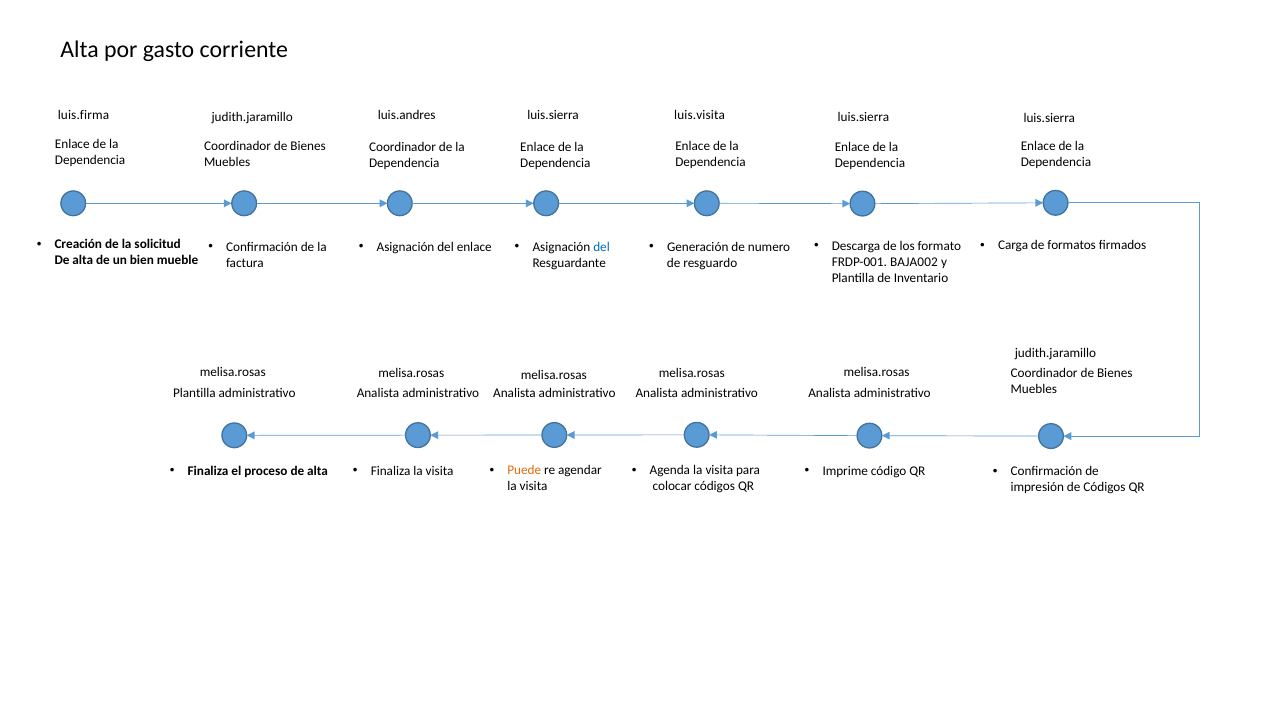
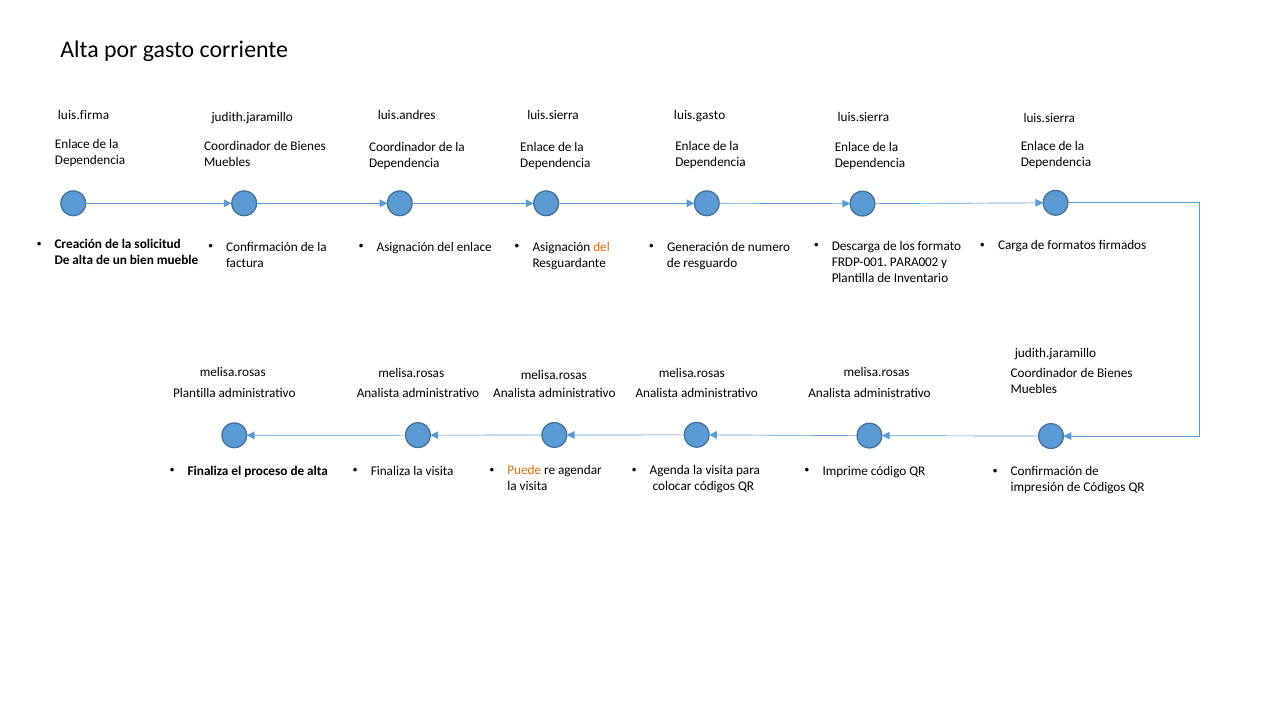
luis.visita: luis.visita -> luis.gasto (700, 115)
del colour: blue -> orange (602, 247)
BAJA002: BAJA002 -> PARA002 (914, 262)
